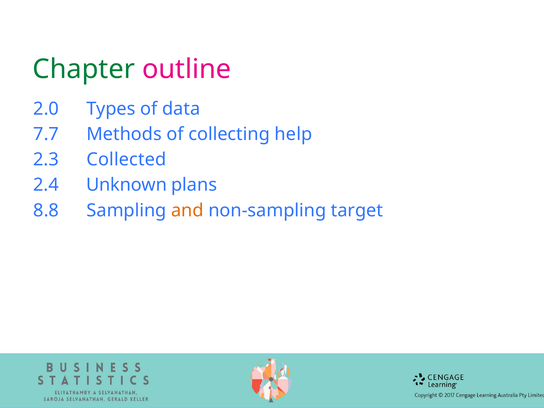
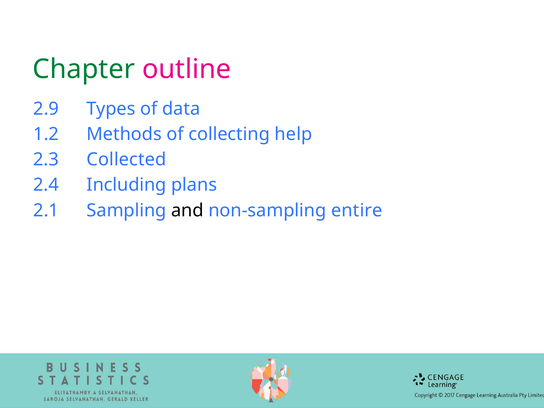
2.0: 2.0 -> 2.9 (46, 109)
7.7: 7.7 -> 1.2 (46, 134)
Unknown: Unknown -> Including (127, 185)
8.8: 8.8 -> 2.1 (46, 210)
and colour: orange -> black (187, 210)
target: target -> entire (357, 210)
